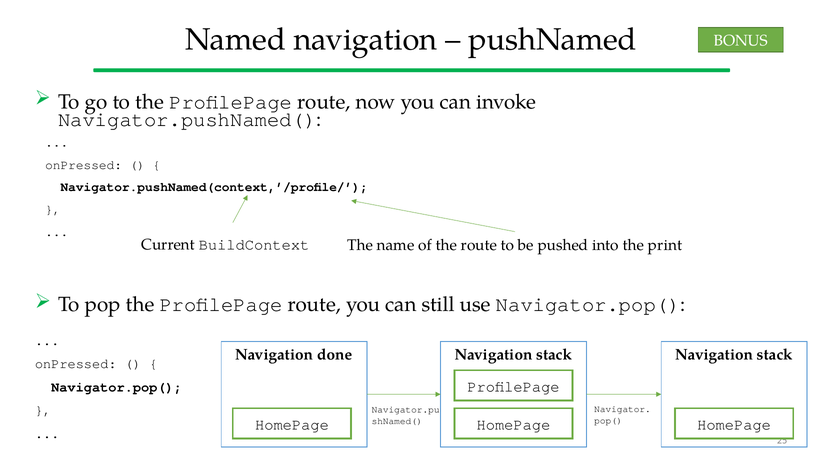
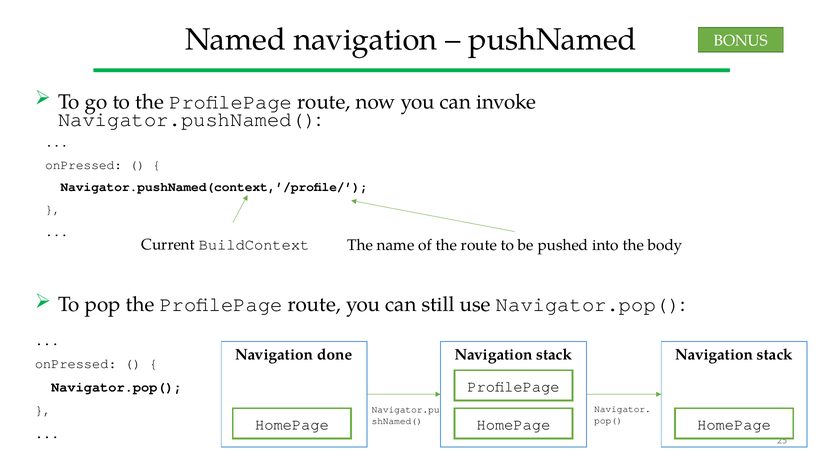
print: print -> body (665, 245)
